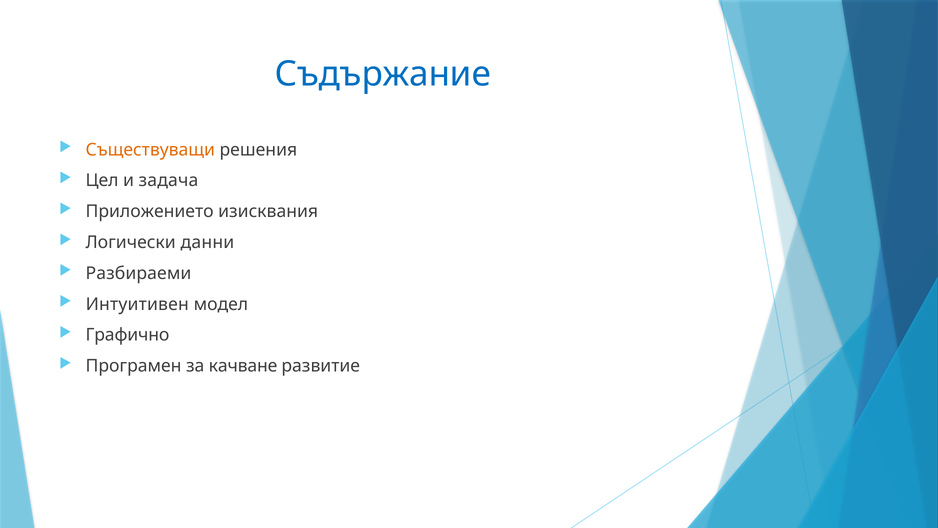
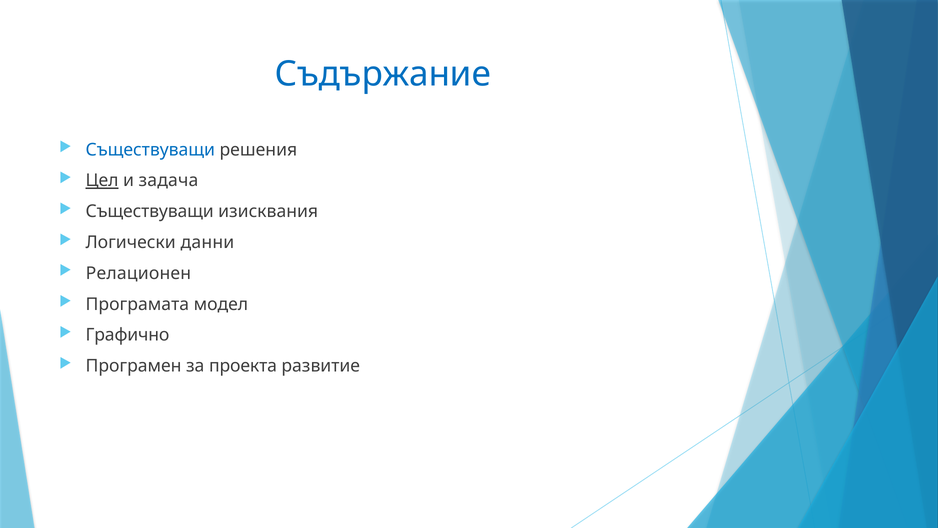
Съществуващи colour: orange -> blue (150, 150)
Цел underline: none -> present (102, 181)
Приложението: Приложението -> Съществуващи (150, 211)
Разбираеми: Разбираеми -> Релационен (138, 273)
Интуитивен: Интуитивен -> Програмата (137, 304)
качване: качване -> проекта (243, 366)
